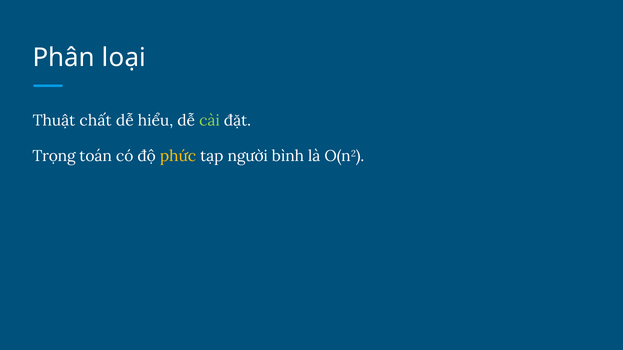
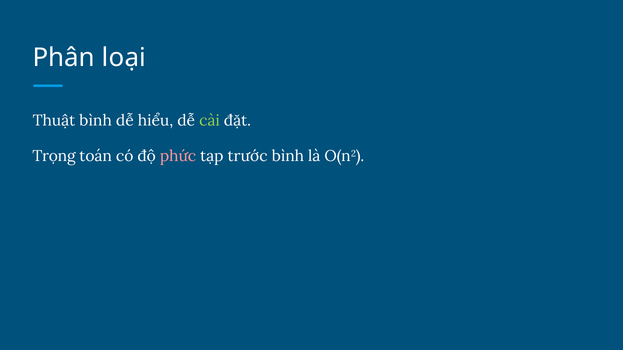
Thuật chất: chất -> bình (96, 121)
phức colour: yellow -> pink (178, 156)
người: người -> trước (248, 156)
